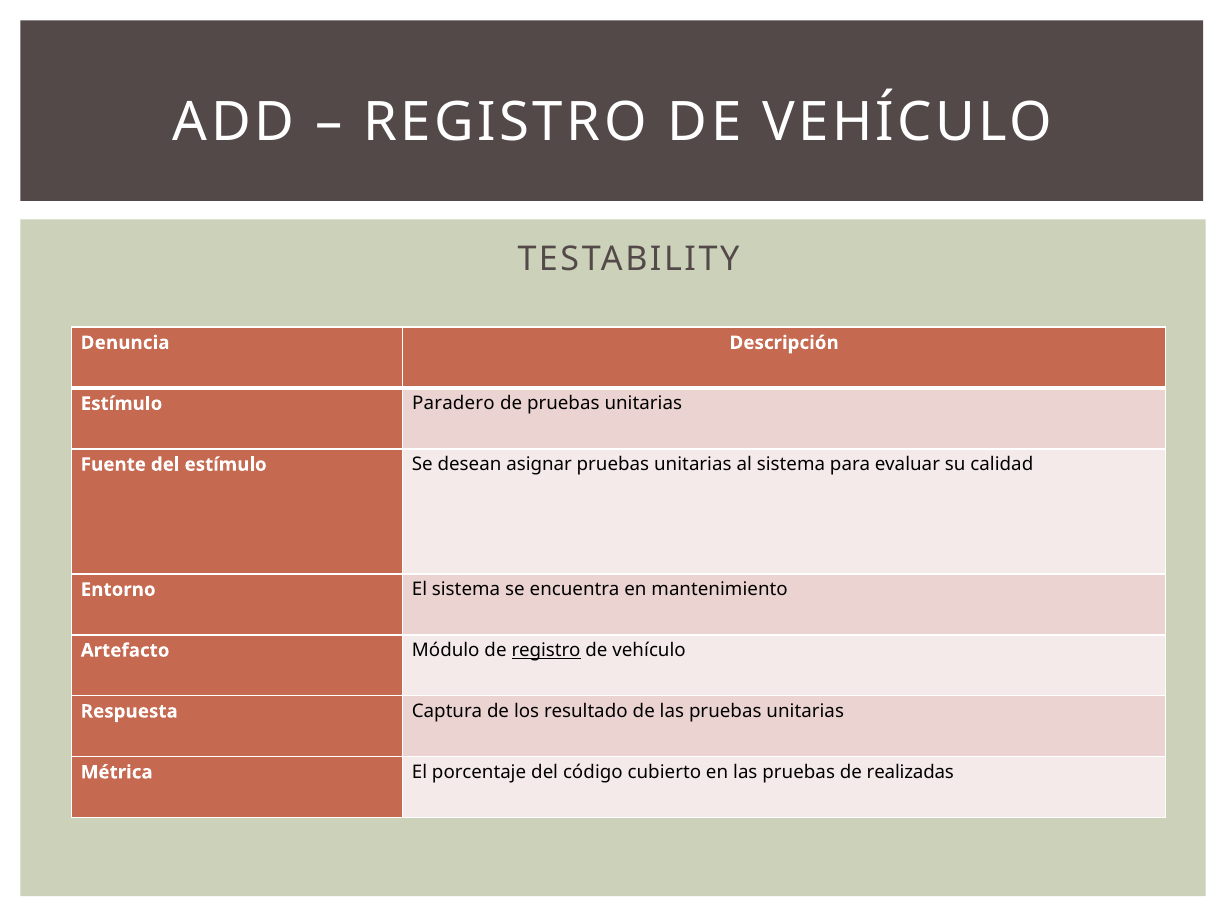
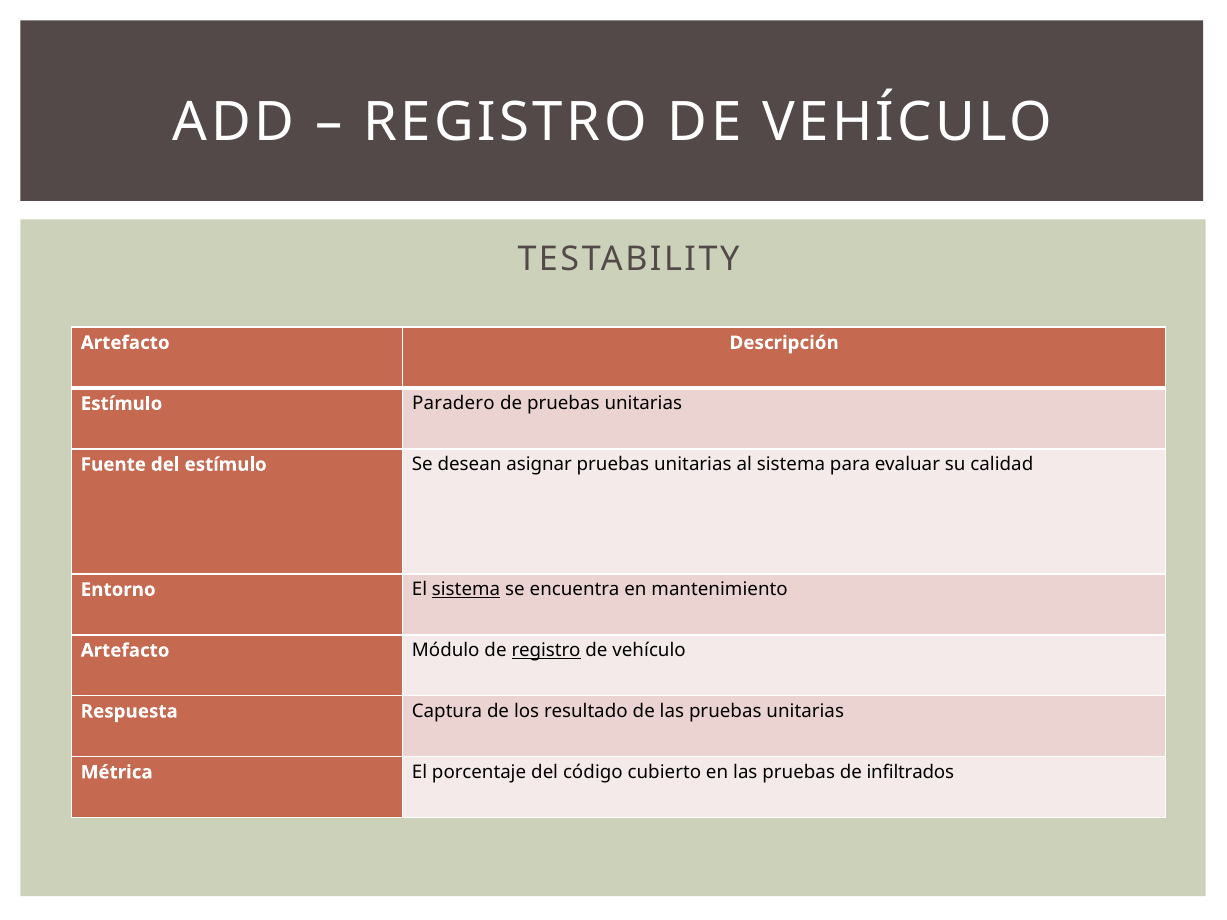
Denuncia: Denuncia -> Artefacto (125, 343)
sistema underline: none -> present (466, 590)
realizadas: realizadas -> infiltrados (910, 772)
